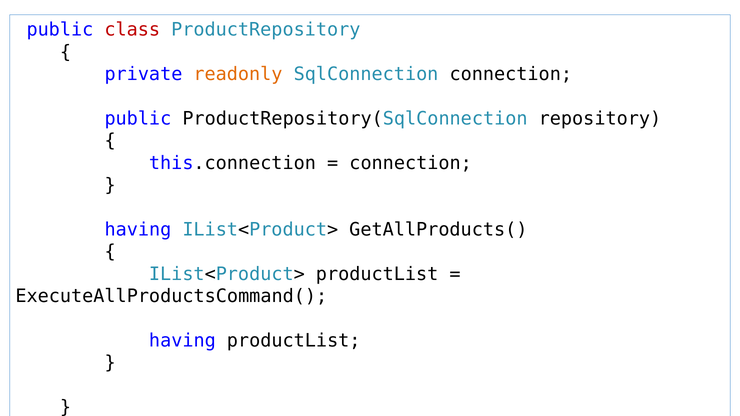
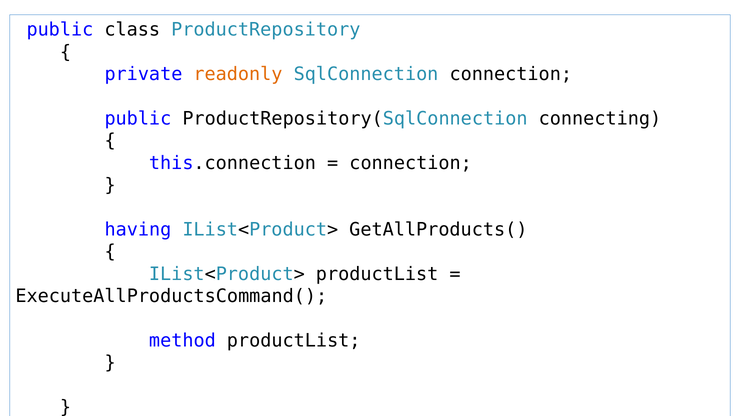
class colour: red -> black (132, 30)
repository: repository -> connecting (600, 119)
having: having -> method (182, 341)
